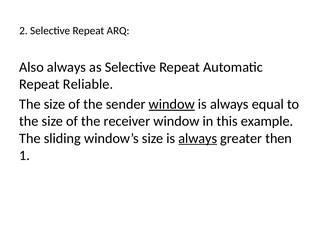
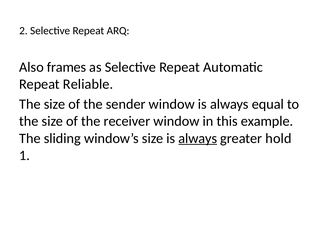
Also always: always -> frames (67, 67)
window underline: present -> none (172, 104)
then: then -> hold (279, 138)
